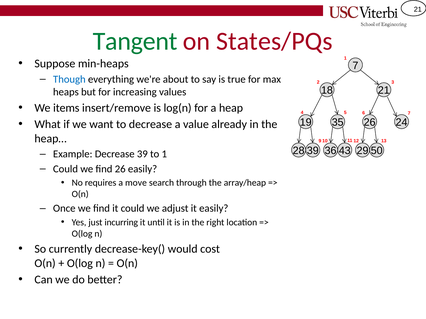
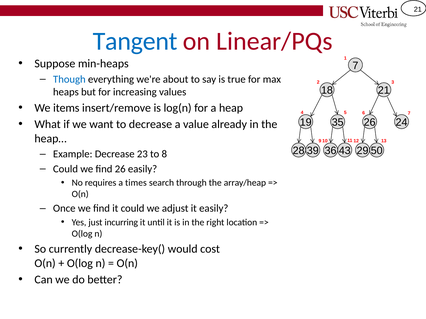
Tangent colour: green -> blue (135, 41)
States/PQs: States/PQs -> Linear/PQs (274, 41)
Decrease 39: 39 -> 23 (142, 154)
to 1: 1 -> 8 (164, 154)
move: move -> times (136, 183)
